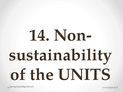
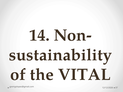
UNITS: UNITS -> VITAL (84, 75)
